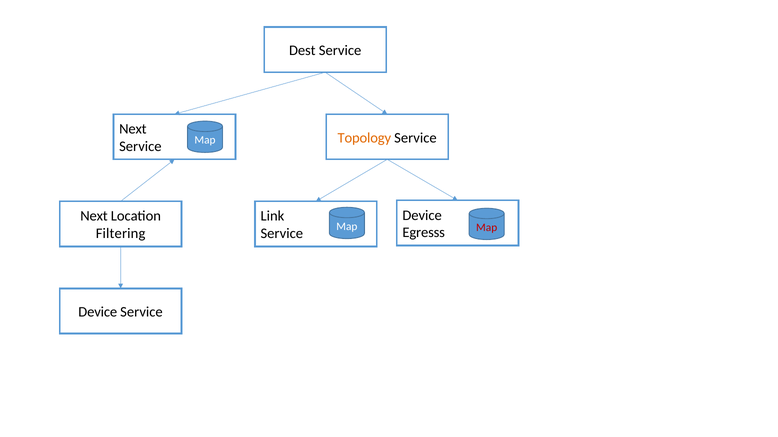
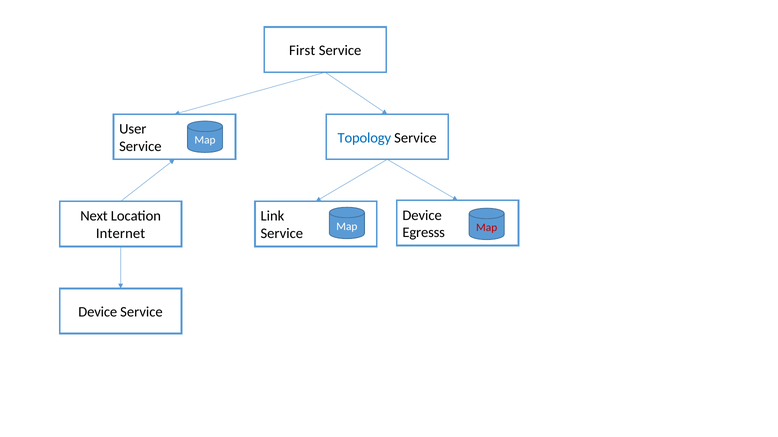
Dest: Dest -> First (302, 51)
Next: Next -> User (133, 129)
Topology colour: orange -> blue (364, 138)
Filtering: Filtering -> Internet (121, 234)
